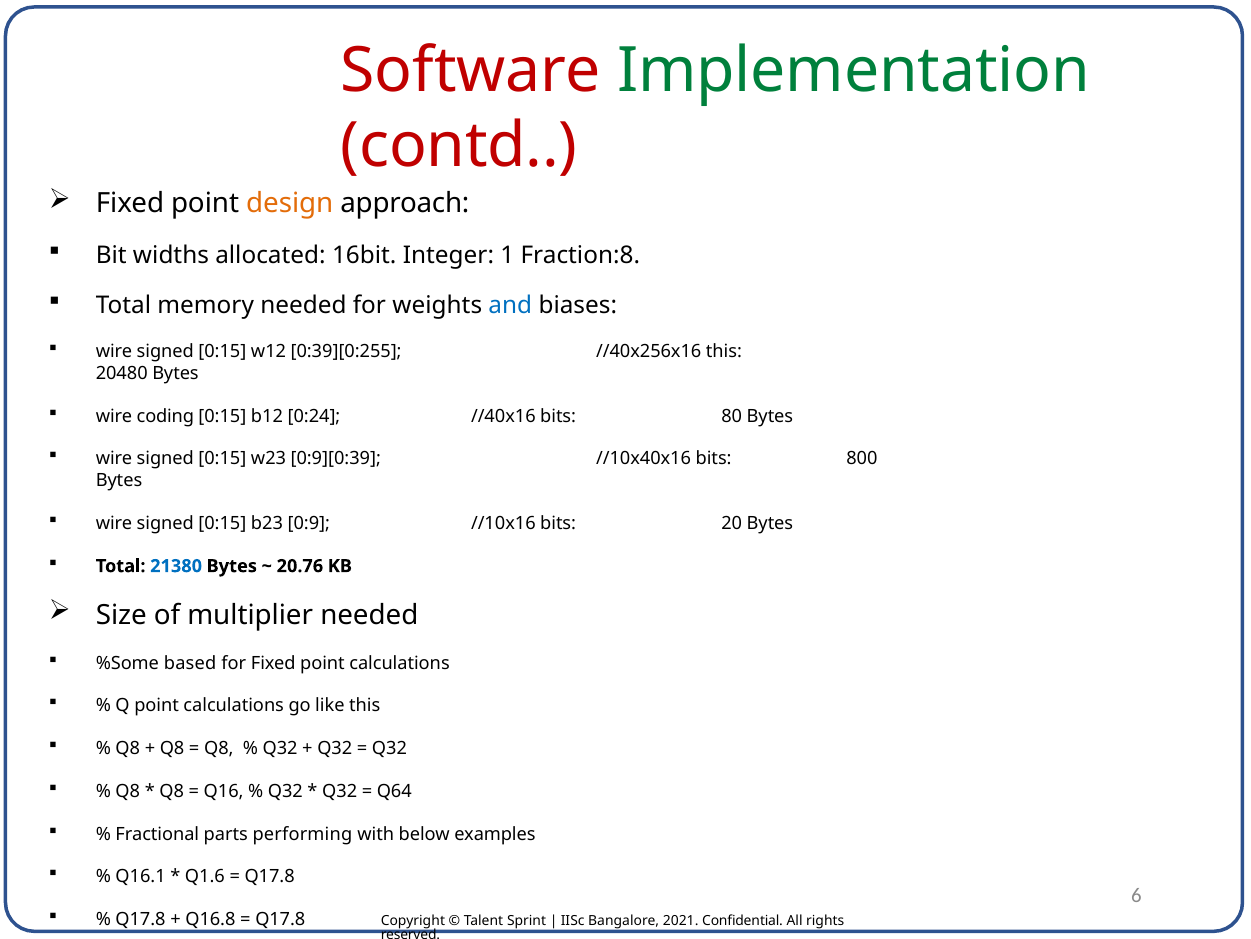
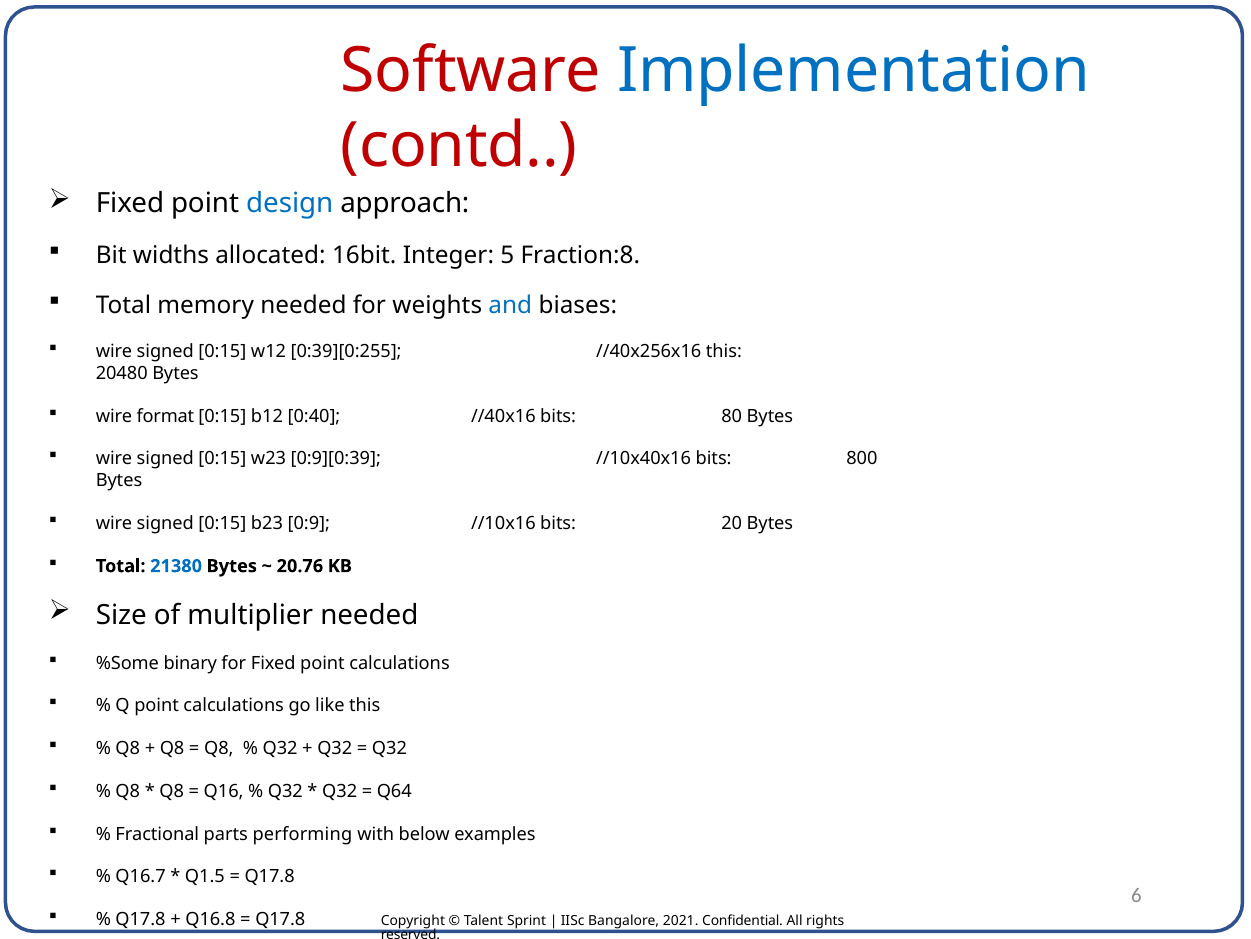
Implementation colour: green -> blue (854, 70)
design colour: orange -> blue (290, 203)
1: 1 -> 5 (507, 255)
coding: coding -> format (165, 416)
0:24: 0:24 -> 0:40 (314, 416)
based: based -> binary (190, 663)
Q16.1: Q16.1 -> Q16.7 (141, 876)
Q1.6: Q1.6 -> Q1.5 (205, 876)
